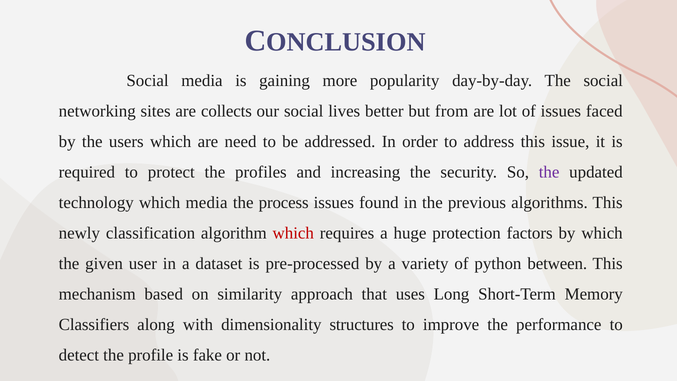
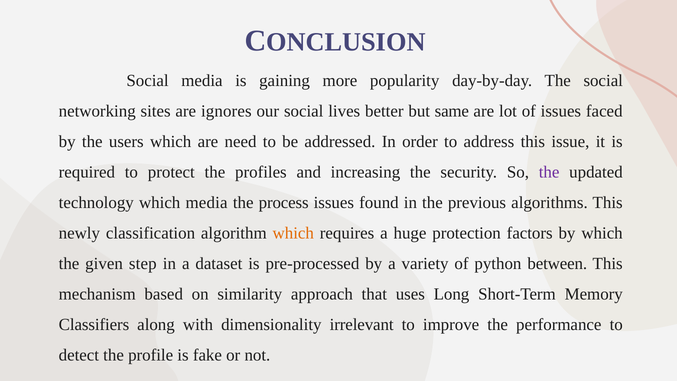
collects: collects -> ignores (226, 111)
from: from -> same (452, 111)
which colour: red -> orange (293, 233)
user: user -> step (143, 264)
structures: structures -> irrelevant (362, 325)
